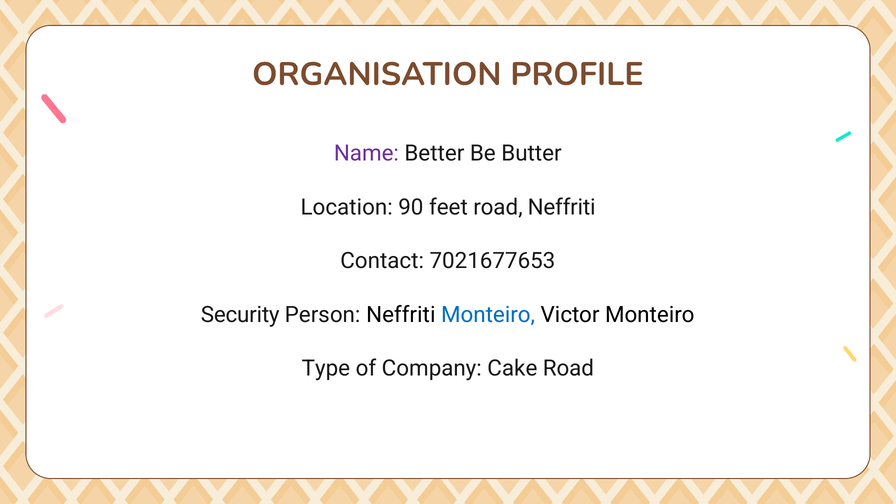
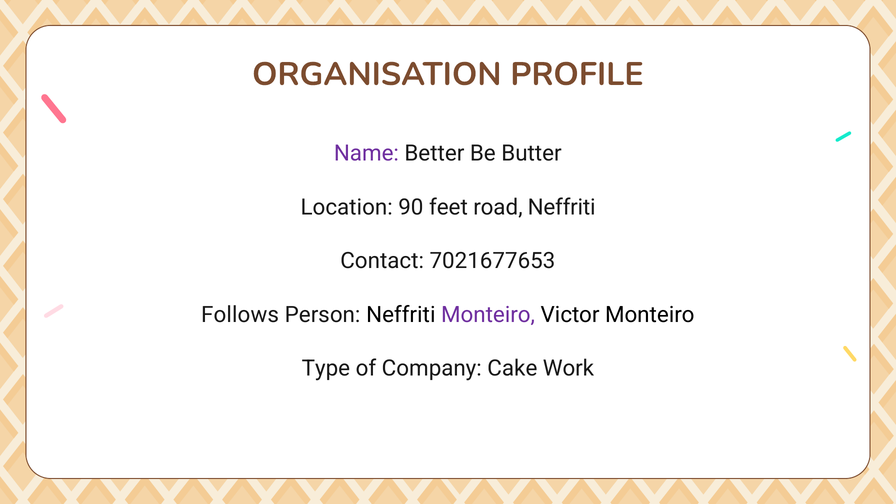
Security: Security -> Follows (240, 315)
Monteiro colour: blue -> purple (488, 315)
Cake Road: Road -> Work (568, 368)
